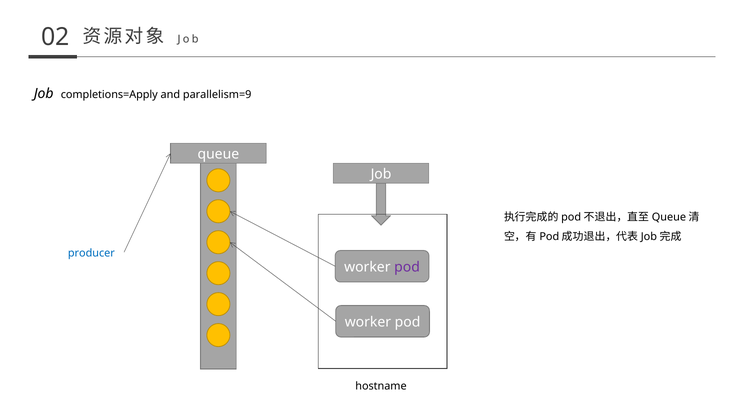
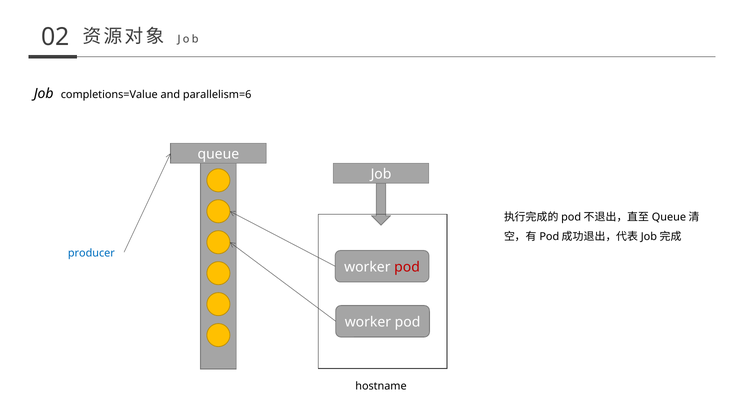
completions=Apply: completions=Apply -> completions=Value (109, 94)
parallelism=9: parallelism=9 -> parallelism=6 (217, 94)
pod colour: purple -> red (407, 267)
